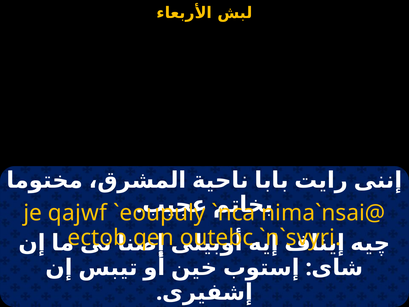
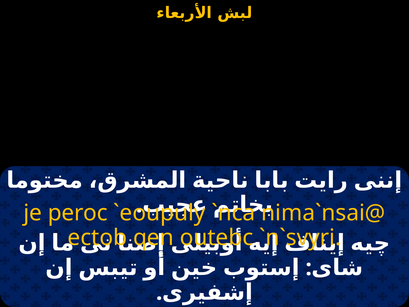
qajwf: qajwf -> peroc (78, 213)
